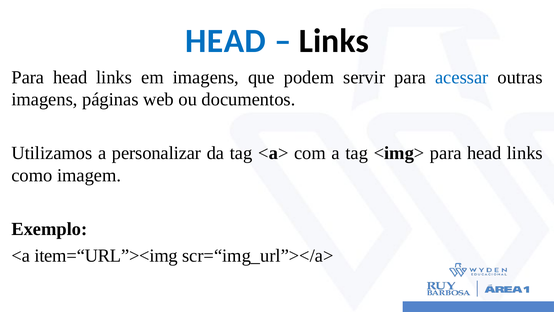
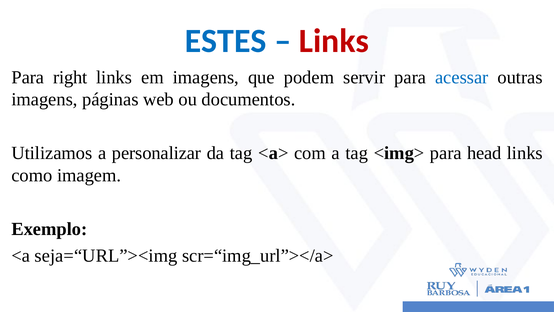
HEAD: HEAD -> ESTES (226, 41)
Links colour: black -> red (334, 41)
head: head -> right (70, 77)
item=“URL”><img: item=“URL”><img -> seja=“URL”><img (106, 255)
